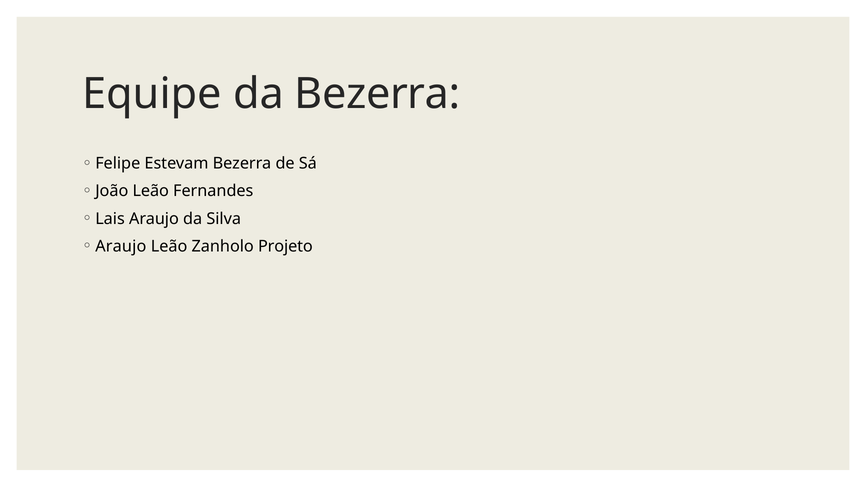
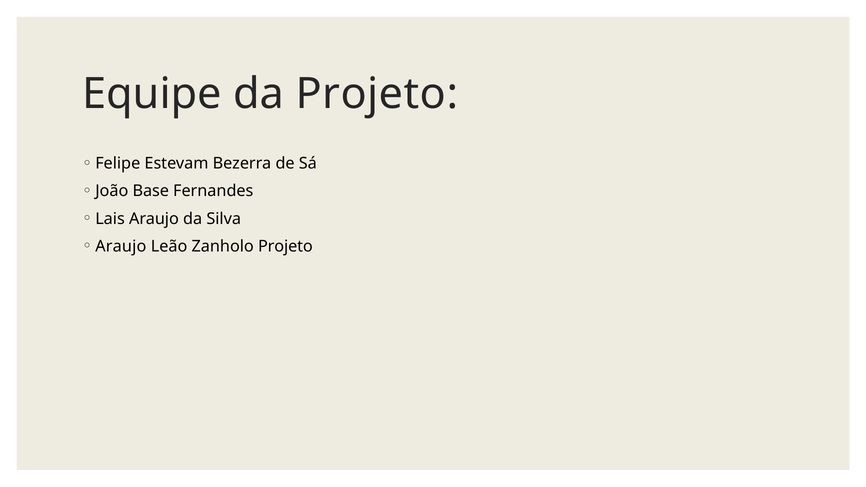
da Bezerra: Bezerra -> Projeto (377, 94)
João Leão: Leão -> Base (151, 191)
